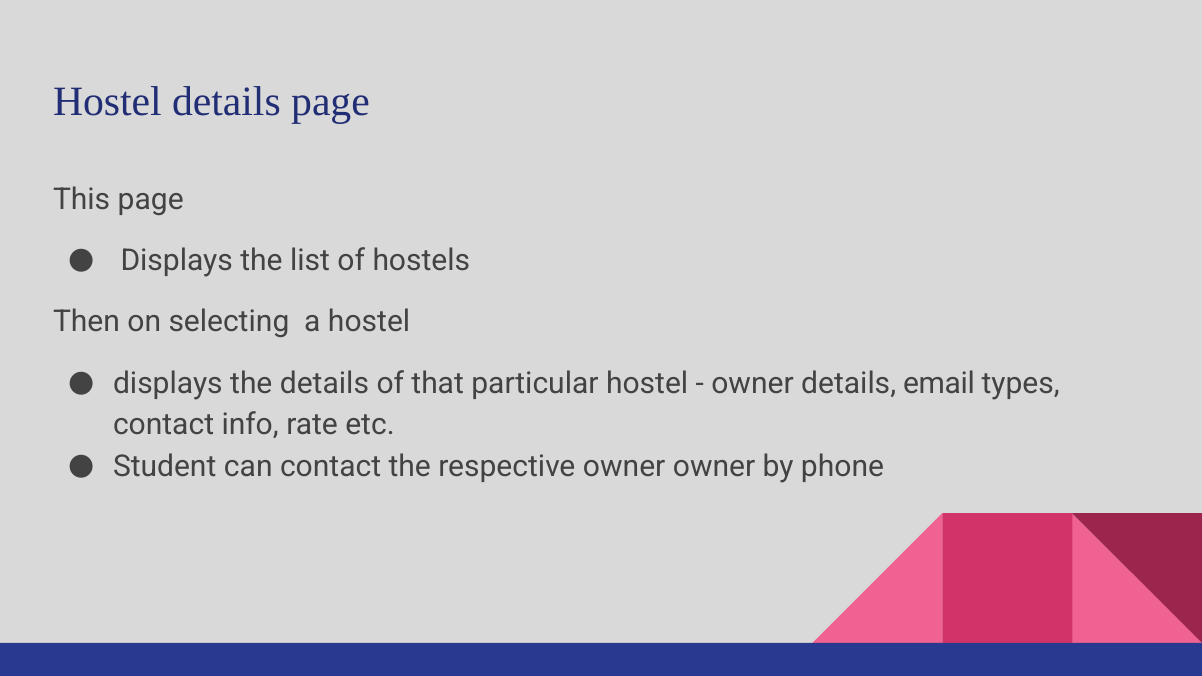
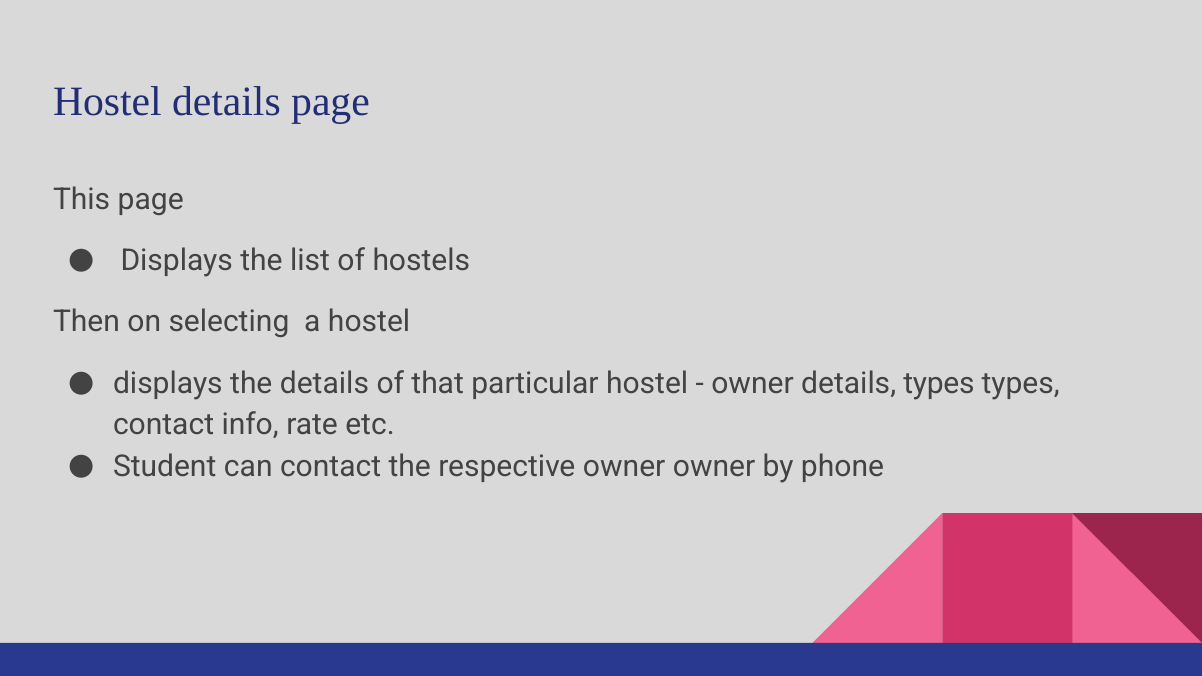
details email: email -> types (939, 384)
